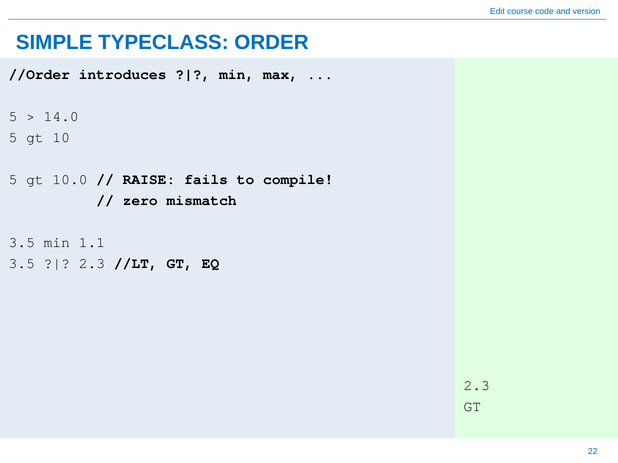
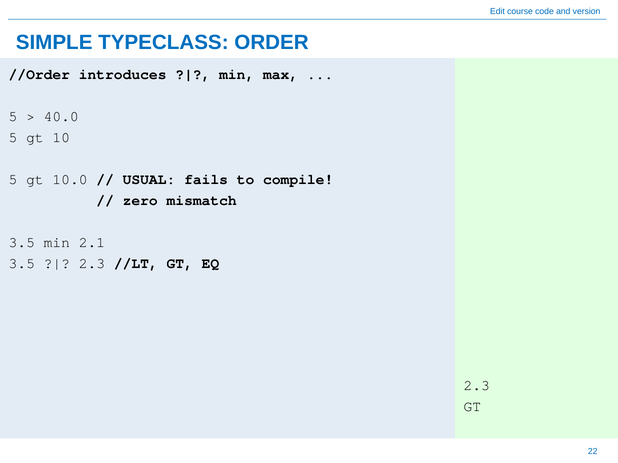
14.0: 14.0 -> 40.0 (61, 116)
RAISE: RAISE -> USUAL (149, 179)
1.1: 1.1 -> 2.1 (92, 243)
